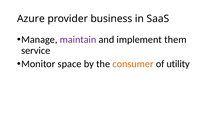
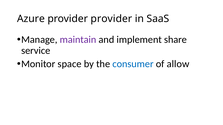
provider business: business -> provider (111, 19)
them: them -> share (175, 40)
consumer colour: orange -> blue (133, 64)
utility: utility -> allow (178, 64)
